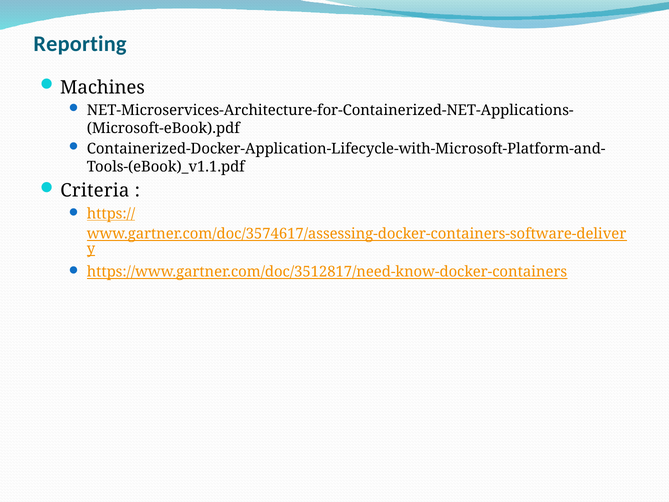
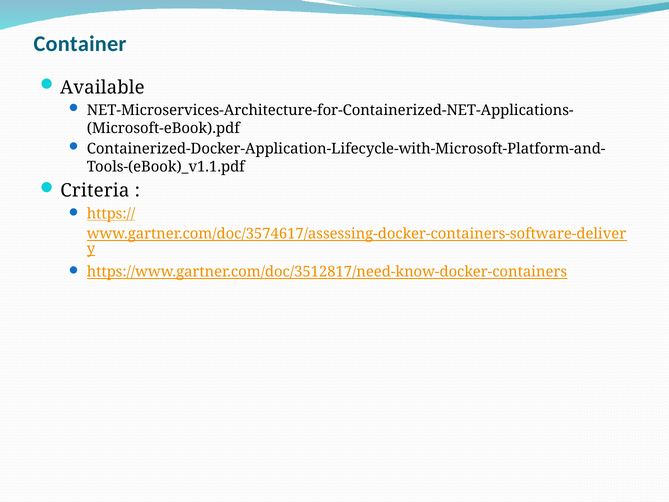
Reporting: Reporting -> Container (80, 44)
Machines: Machines -> Available (102, 88)
